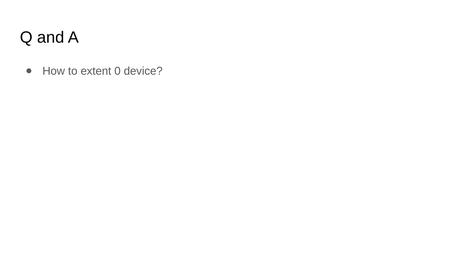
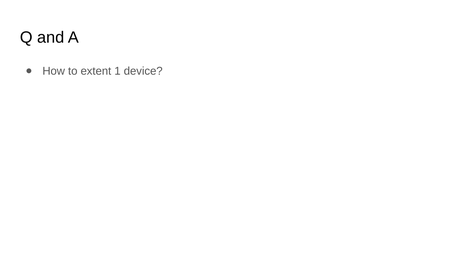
0: 0 -> 1 (118, 71)
